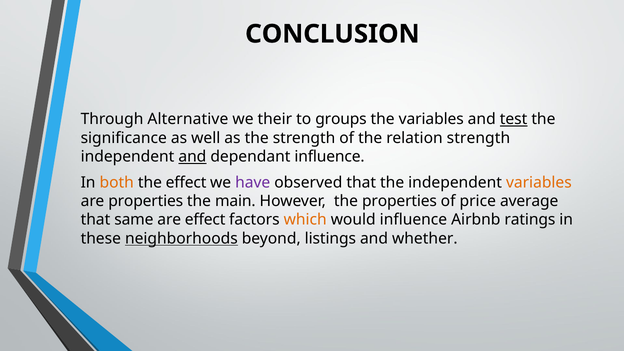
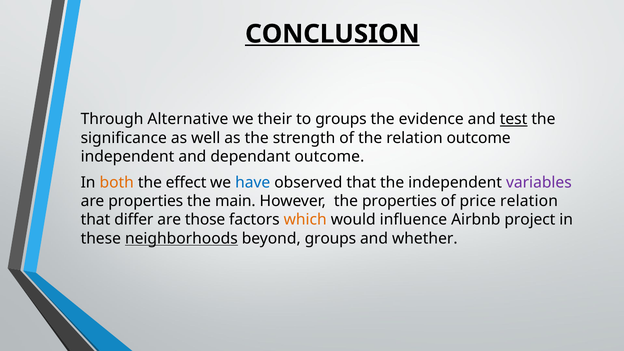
CONCLUSION underline: none -> present (332, 34)
the variables: variables -> evidence (431, 119)
relation strength: strength -> outcome (479, 138)
and underline: present -> none (192, 157)
dependant influence: influence -> outcome (329, 157)
have colour: purple -> blue (253, 182)
variables colour: orange -> purple (539, 182)
price average: average -> relation (529, 201)
same: same -> differ (134, 220)
are effect: effect -> those (205, 220)
ratings: ratings -> project (530, 220)
beyond listings: listings -> groups (330, 239)
